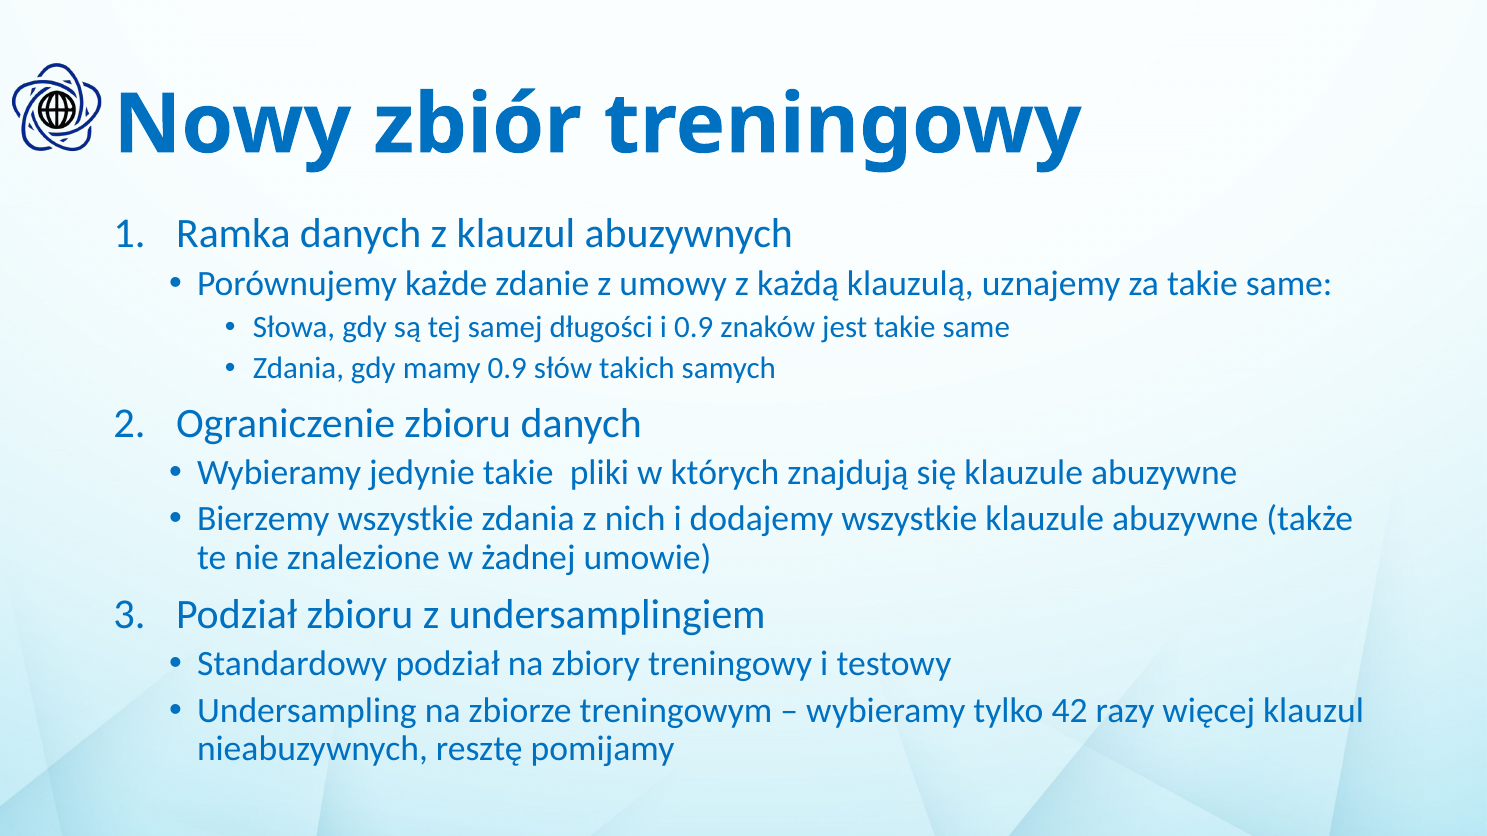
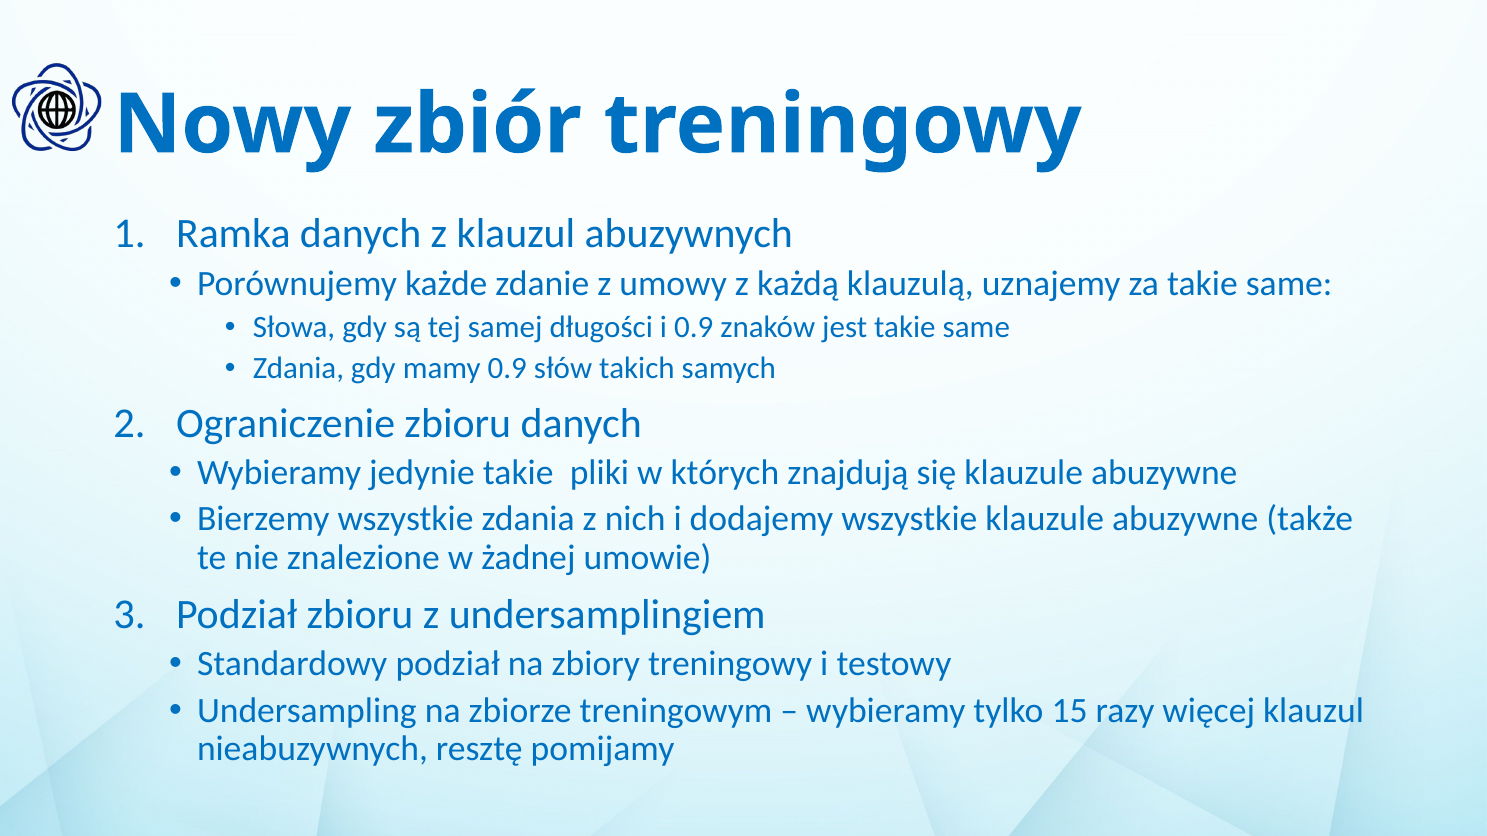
42: 42 -> 15 (1070, 711)
